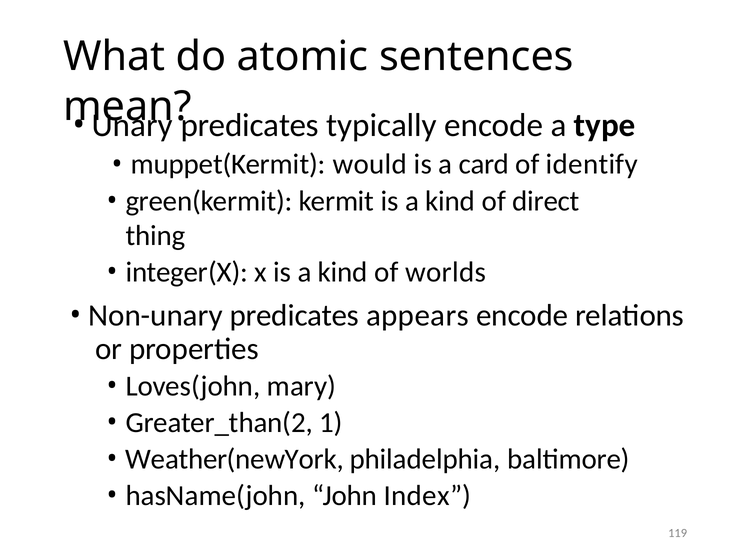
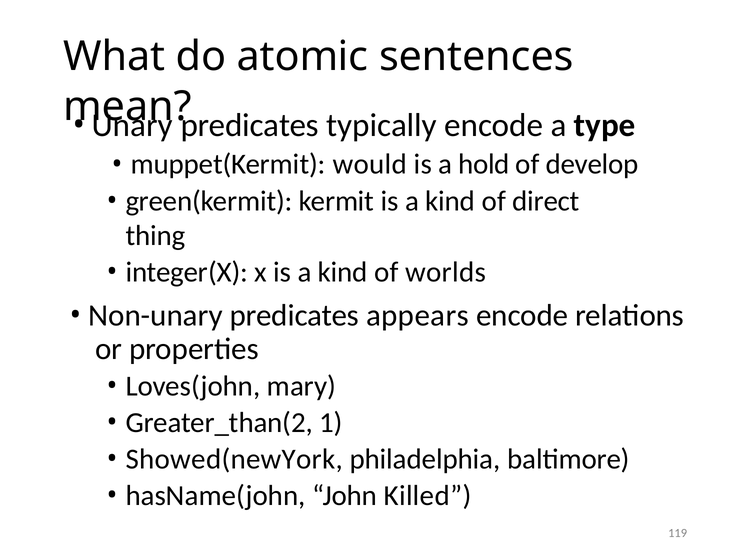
card: card -> hold (484, 165)
identify: identify -> develop (592, 165)
Weather(newYork: Weather(newYork -> Showed(newYork (234, 460)
Index: Index -> Killed (428, 496)
